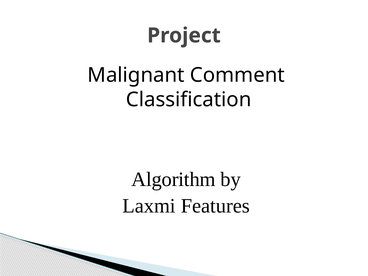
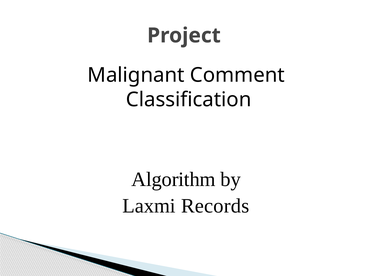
Features: Features -> Records (215, 206)
